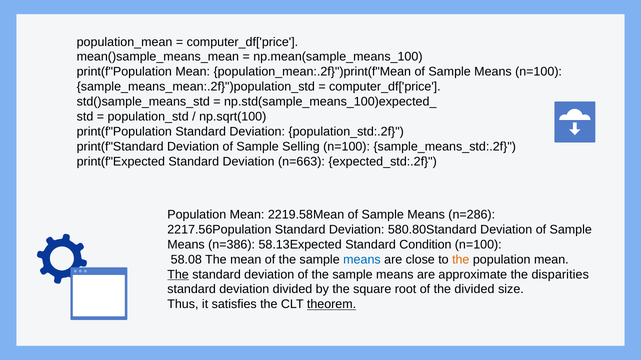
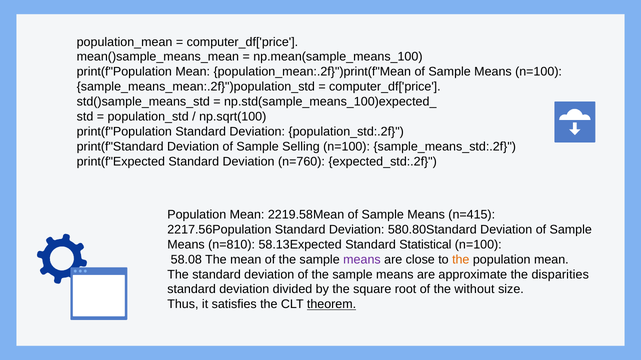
n=663: n=663 -> n=760 (302, 162)
n=286: n=286 -> n=415 (472, 215)
n=386: n=386 -> n=810 (232, 245)
Condition: Condition -> Statistical (425, 245)
means colour: blue -> purple (362, 260)
The underline: present -> none (178, 275)
the divided: divided -> without (474, 290)
